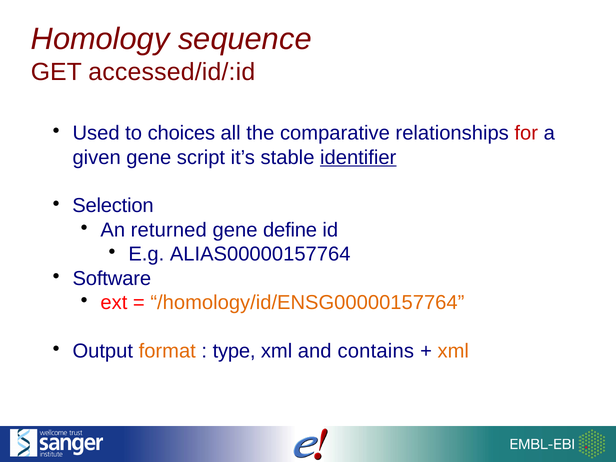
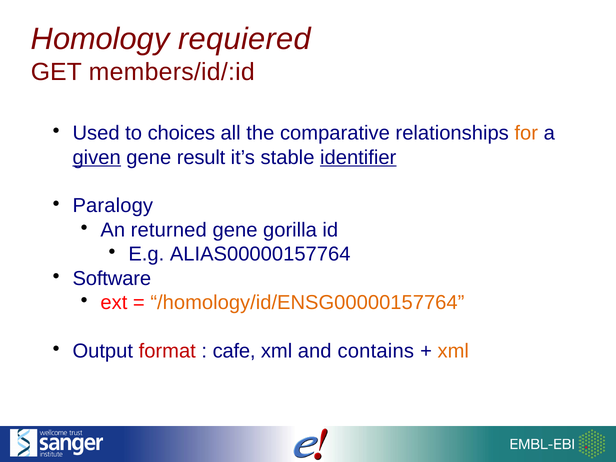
sequence: sequence -> requiered (245, 39)
accessed/id/:id: accessed/id/:id -> members/id/:id (172, 72)
for colour: red -> orange (526, 133)
given underline: none -> present (97, 157)
script: script -> result (201, 157)
Selection: Selection -> Paralogy (113, 206)
define: define -> gorilla (290, 230)
format colour: orange -> red (167, 351)
type: type -> cafe (234, 351)
